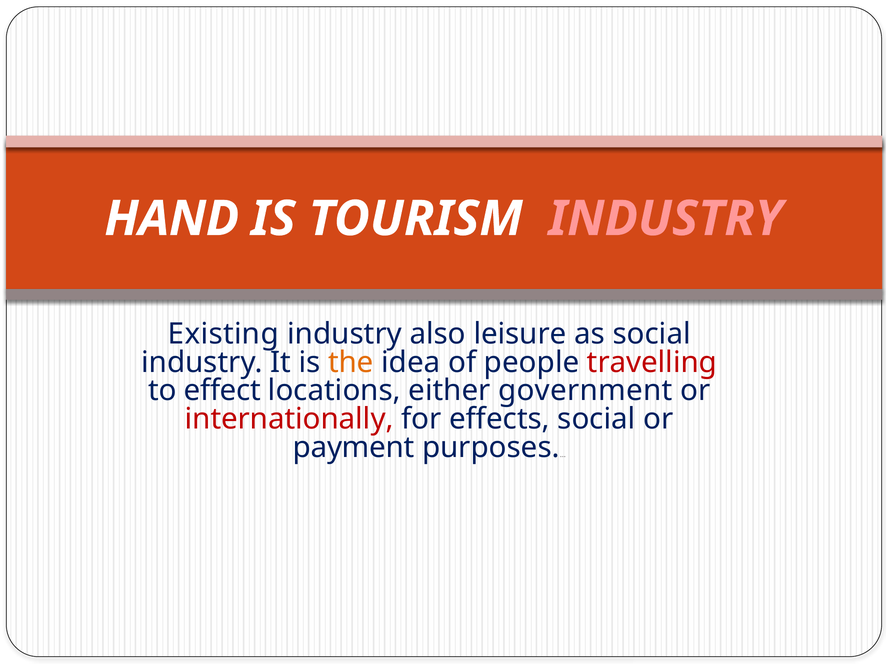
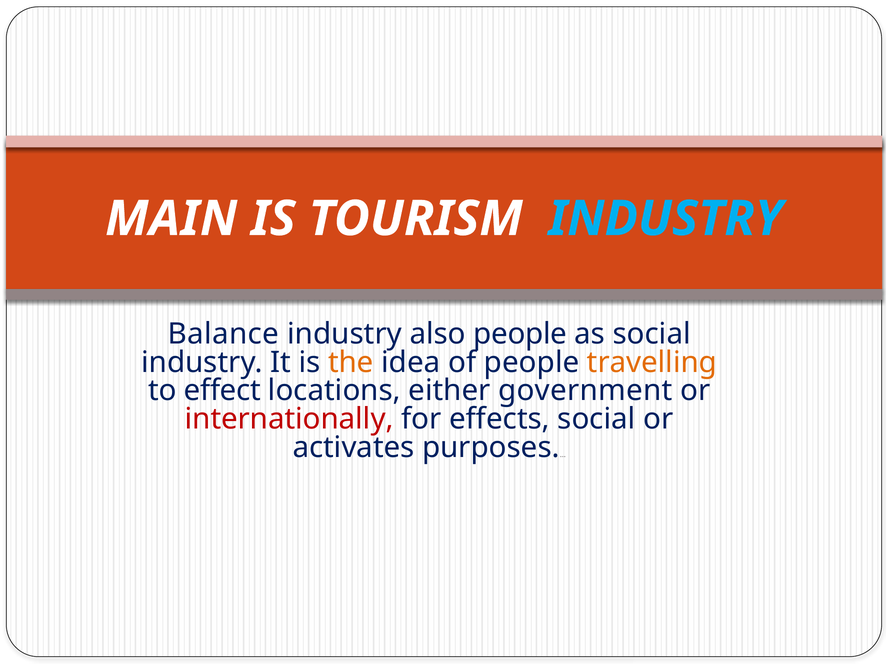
HAND: HAND -> MAIN (171, 219)
INDUSTRY colour: pink -> light blue (665, 219)
Existing: Existing -> Balance (223, 334)
also leisure: leisure -> people (520, 334)
travelling colour: red -> orange (652, 362)
payment: payment -> activates (354, 448)
